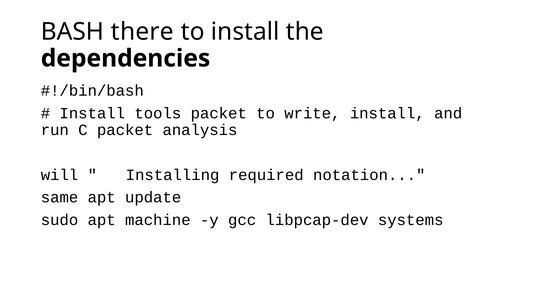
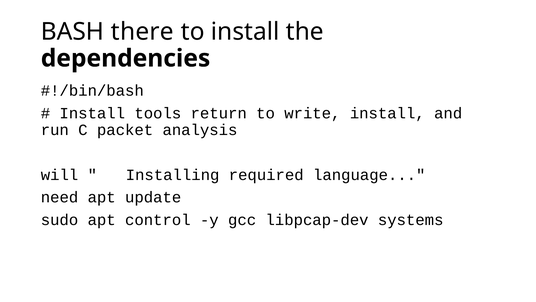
tools packet: packet -> return (219, 113)
notation: notation -> language (369, 175)
same: same -> need (60, 197)
machine: machine -> control (158, 220)
